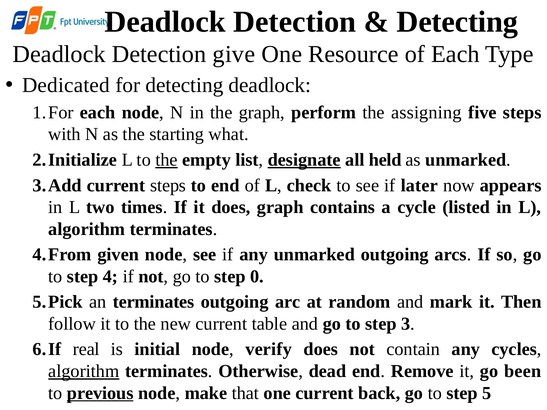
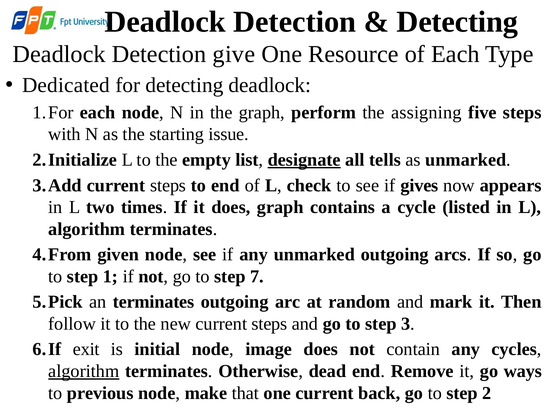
what: what -> issue (229, 134)
the underline: present -> none (167, 160)
held: held -> tells (385, 160)
later: later -> gives (419, 185)
4: 4 -> 1 (110, 277)
0: 0 -> 7 (257, 277)
new current table: table -> steps (269, 324)
real: real -> exit (86, 350)
verify: verify -> image (269, 350)
been: been -> ways (523, 371)
previous underline: present -> none (100, 393)
5: 5 -> 2 (487, 393)
